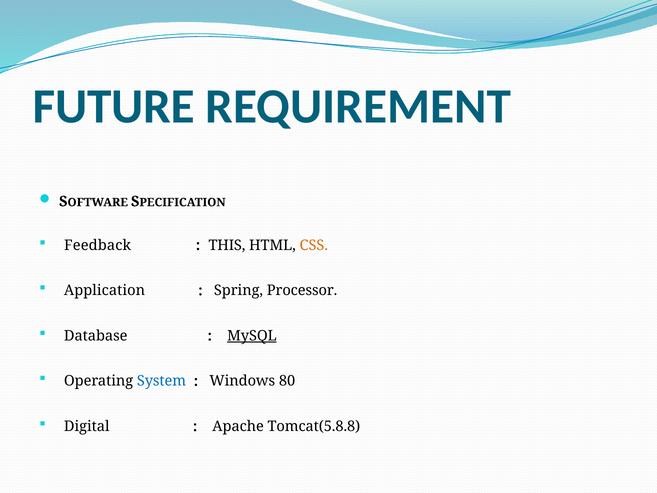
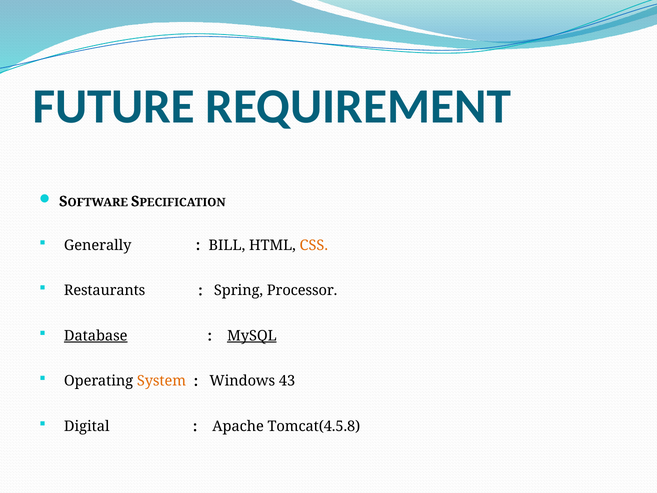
Feedback: Feedback -> Generally (98, 245)
THIS: THIS -> BILL (227, 245)
Application: Application -> Restaurants (105, 290)
Database underline: none -> present (96, 336)
System colour: blue -> orange (161, 381)
80: 80 -> 43 (287, 381)
Tomcat(5.8.8: Tomcat(5.8.8 -> Tomcat(4.5.8 (314, 426)
